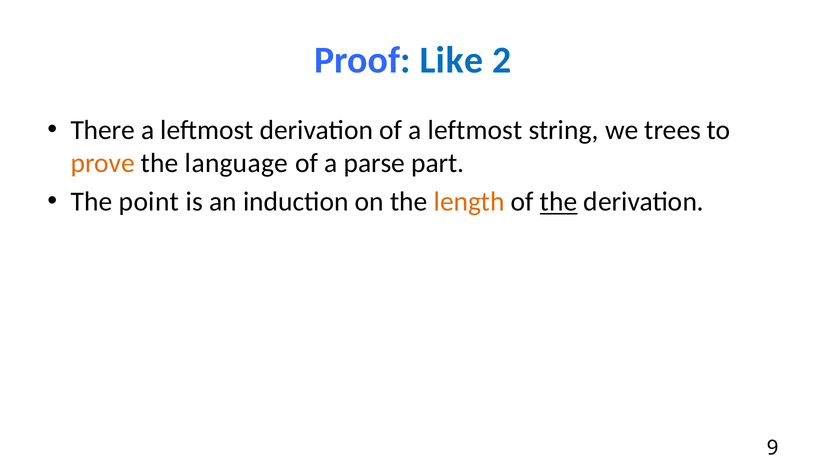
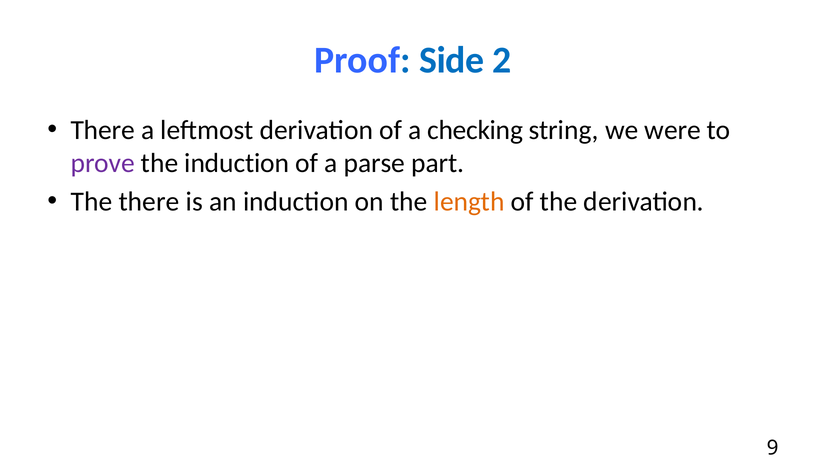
Like: Like -> Side (452, 60)
of a leftmost: leftmost -> checking (475, 130)
trees: trees -> were (673, 130)
prove colour: orange -> purple (103, 163)
the language: language -> induction (237, 163)
The point: point -> there (149, 202)
the underline: present -> none (559, 202)
